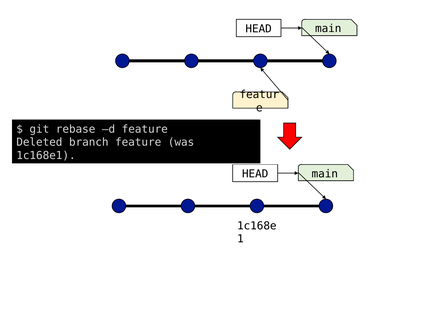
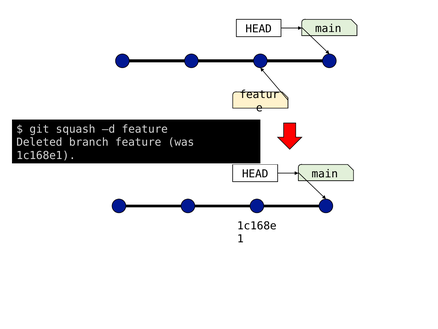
rebase: rebase -> squash (76, 129)
